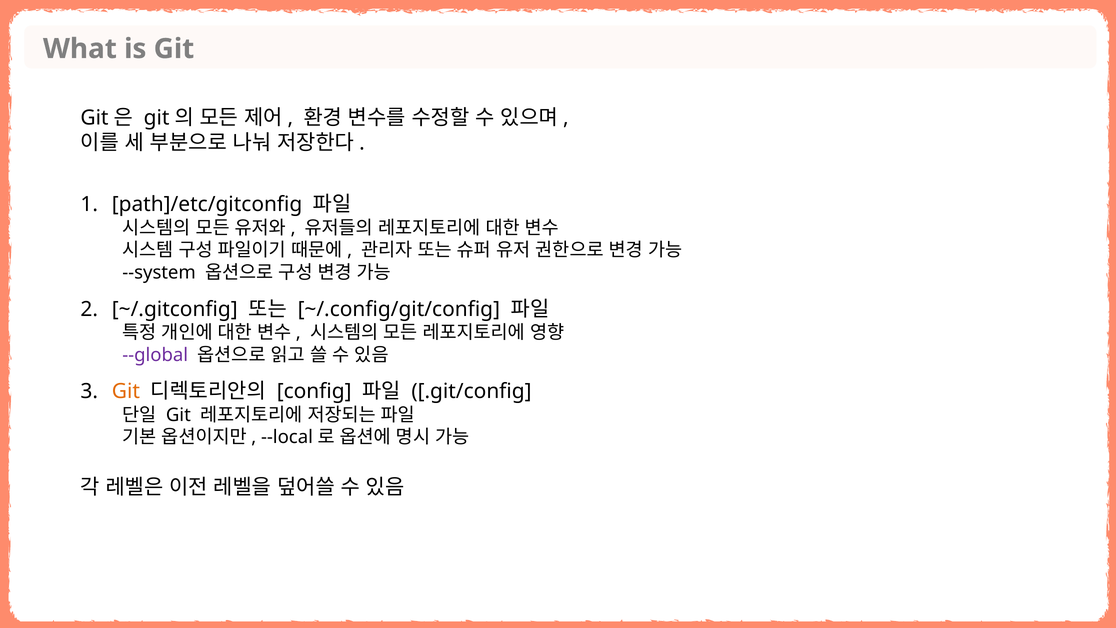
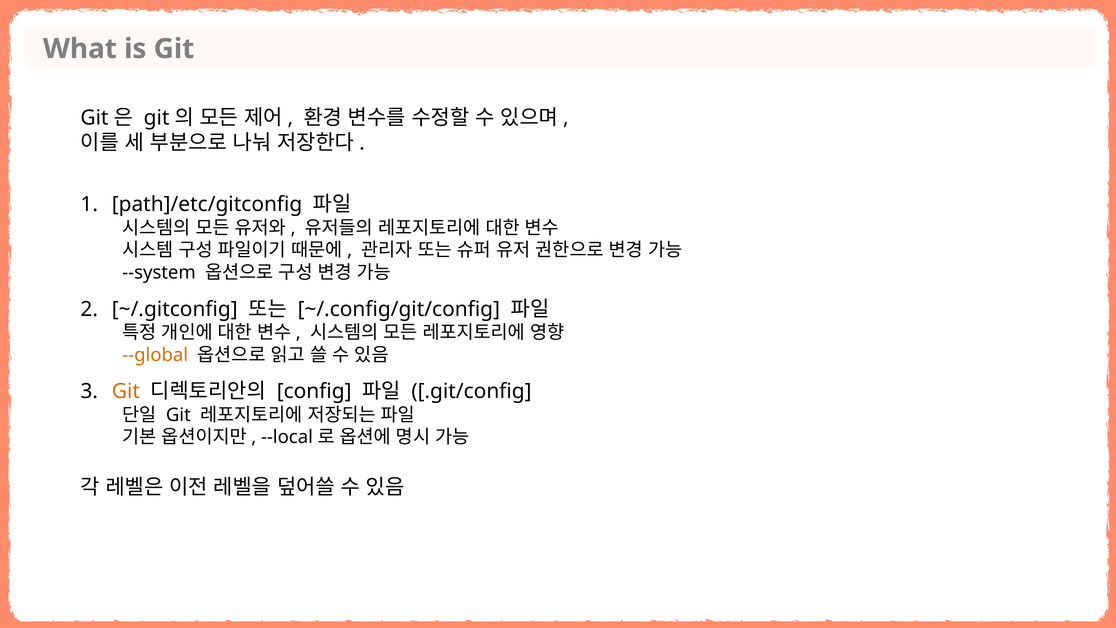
--global colour: purple -> orange (155, 355)
